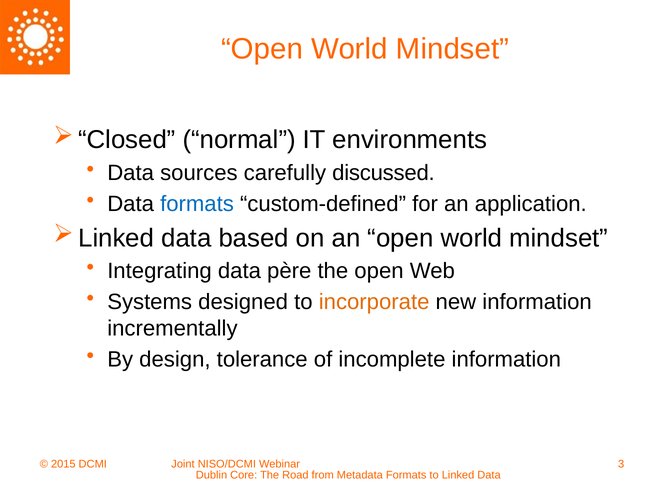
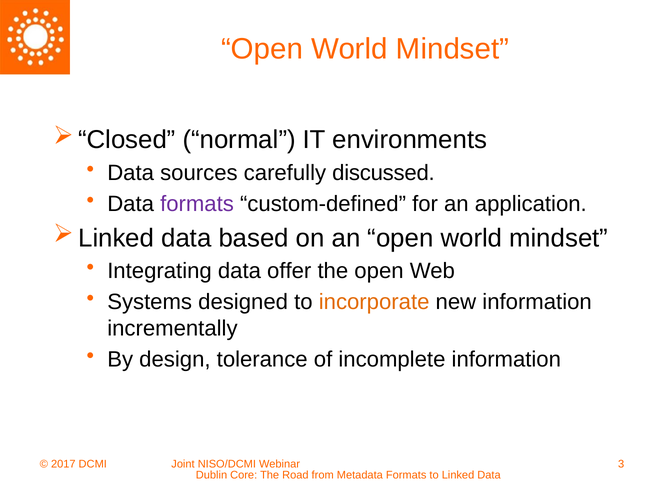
formats colour: blue -> purple (197, 204)
père: père -> offer (289, 271)
2015: 2015 -> 2017 (63, 464)
